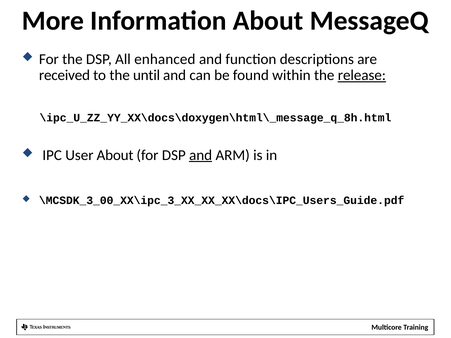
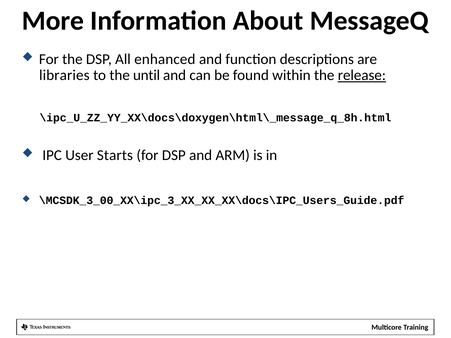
received: received -> libraries (64, 75)
User About: About -> Starts (115, 155)
and underline: present -> none (201, 155)
